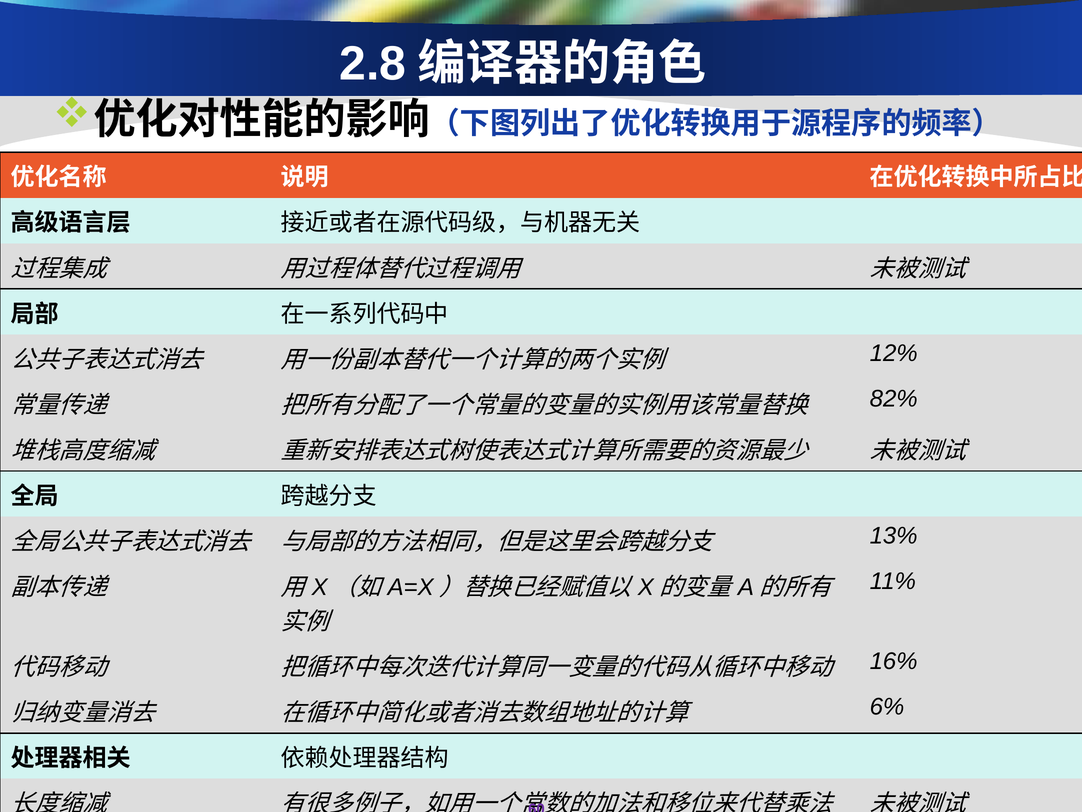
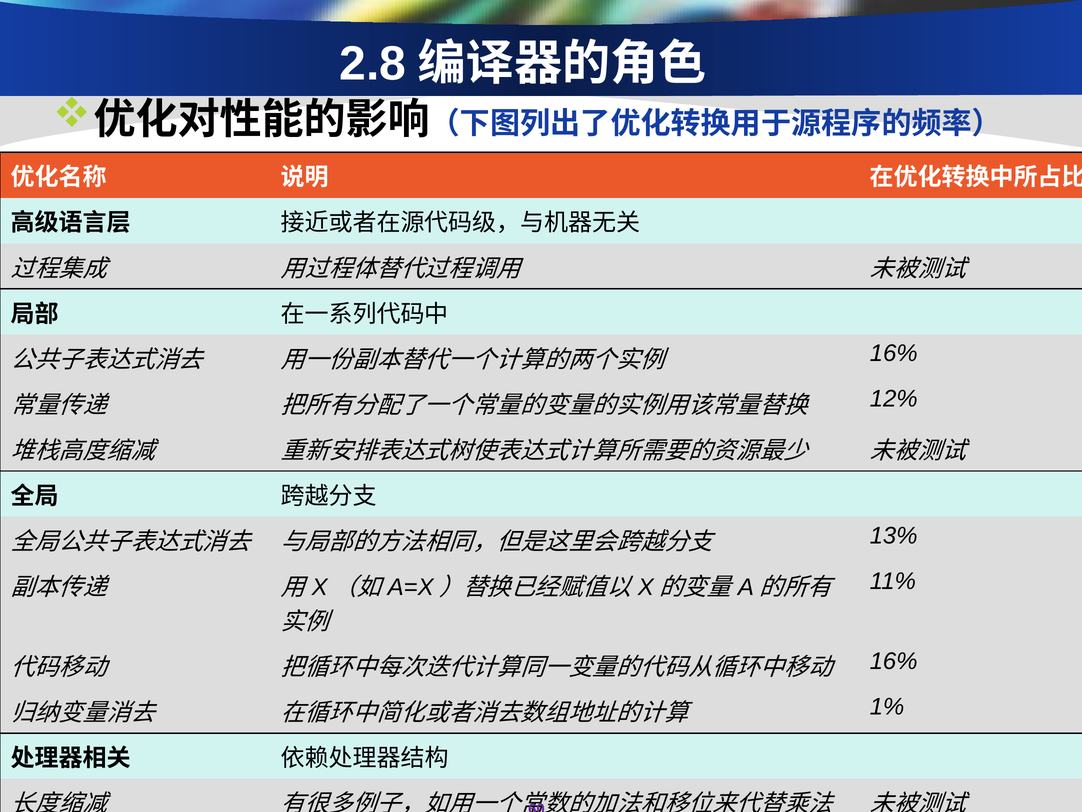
12%: 12% -> 16% (894, 353)
82%: 82% -> 12% (894, 399)
6%: 6% -> 1% (887, 706)
